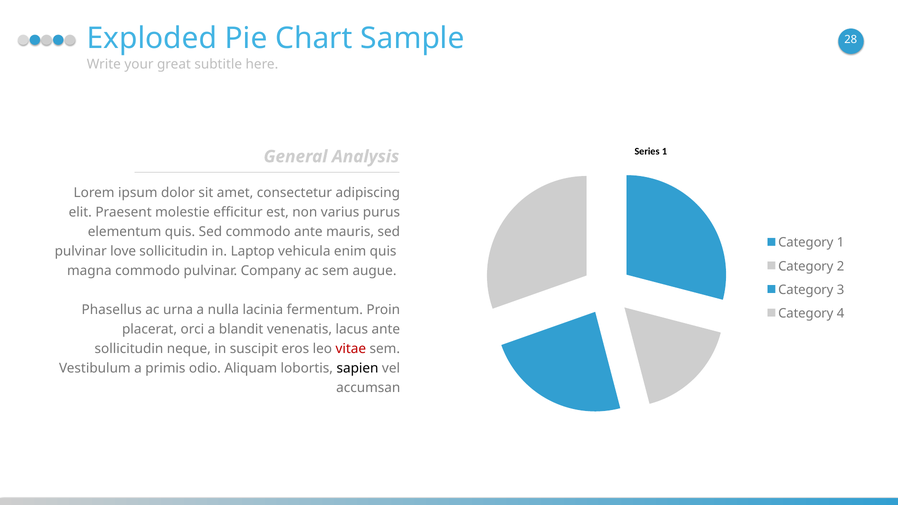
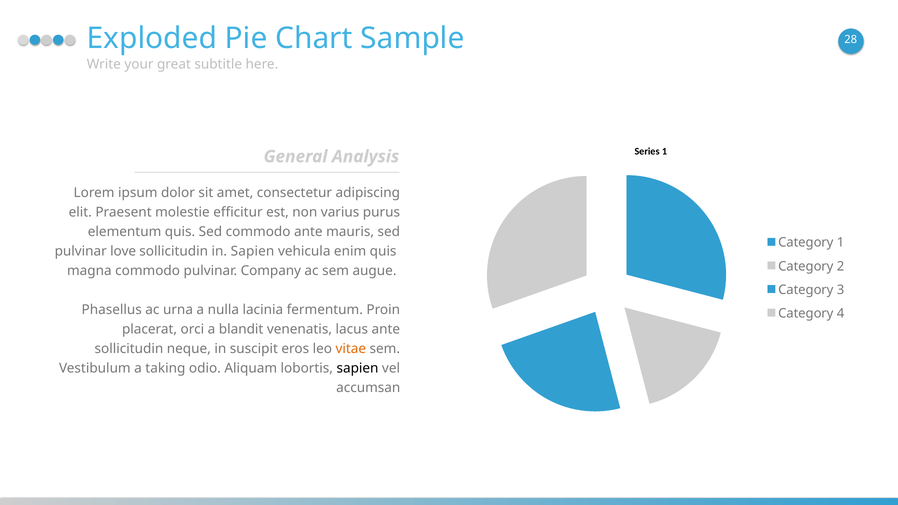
in Laptop: Laptop -> Sapien (253, 251)
vitae colour: red -> orange (351, 349)
primis: primis -> taking (165, 368)
